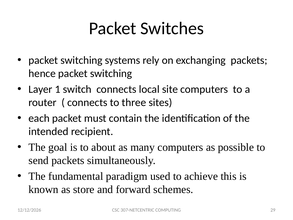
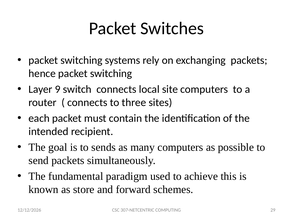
1: 1 -> 9 (58, 89)
about: about -> sends (104, 147)
